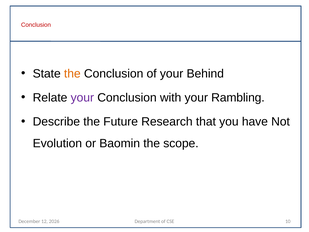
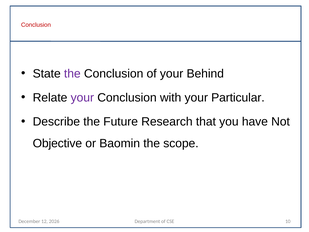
the colour: orange -> purple (72, 73)
Rambling: Rambling -> Particular (238, 98)
Evolution: Evolution -> Objective (57, 143)
